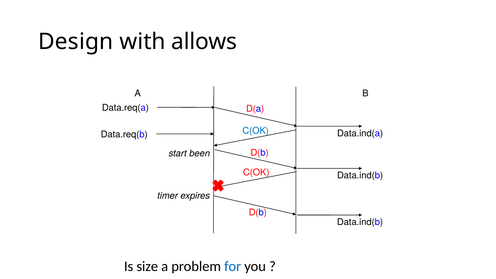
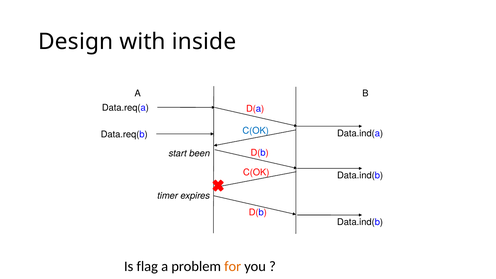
allows: allows -> inside (204, 42)
size: size -> flag (147, 266)
for colour: blue -> orange (233, 266)
